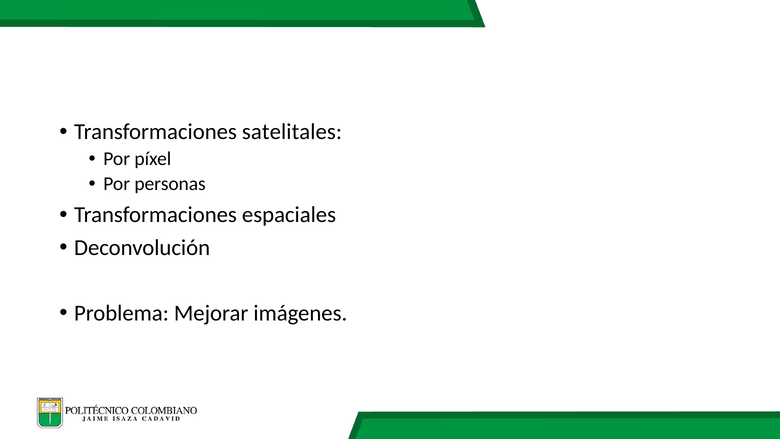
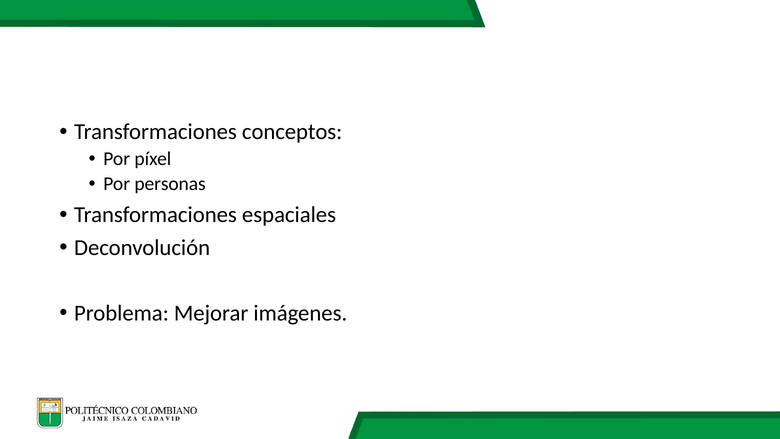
satelitales: satelitales -> conceptos (292, 132)
